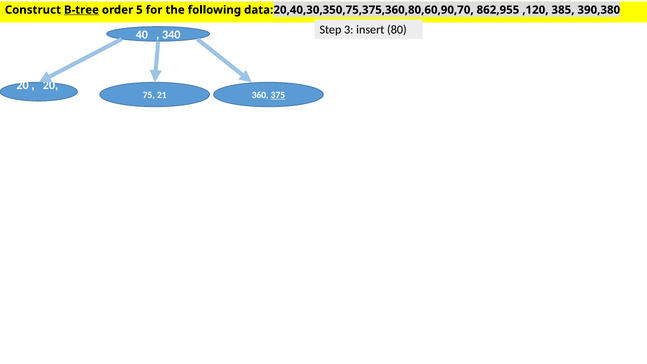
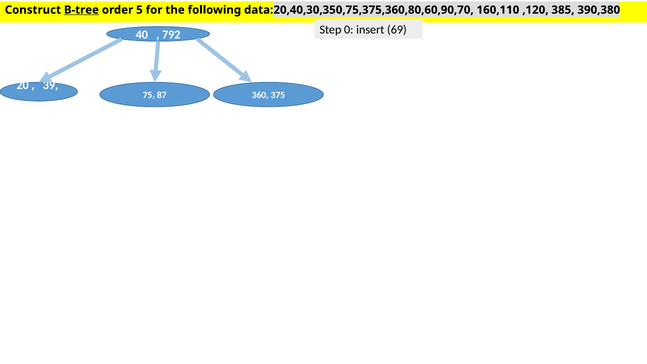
862,955: 862,955 -> 160,110 (498, 10)
3: 3 -> 0 (349, 30)
80: 80 -> 69 (397, 30)
340: 340 -> 792 (171, 35)
20: 20 -> 39 (50, 85)
21: 21 -> 87 (162, 95)
375 underline: present -> none (278, 95)
